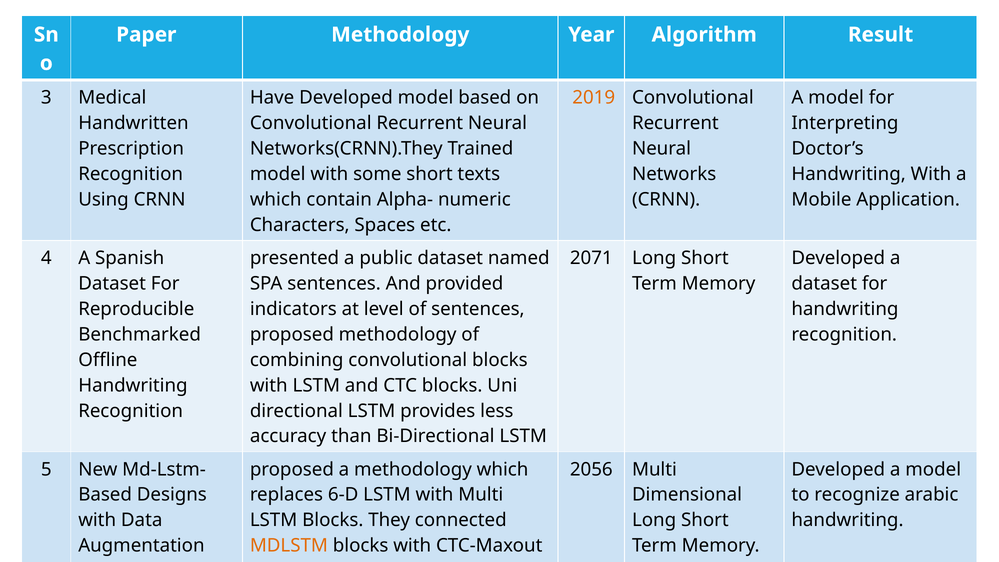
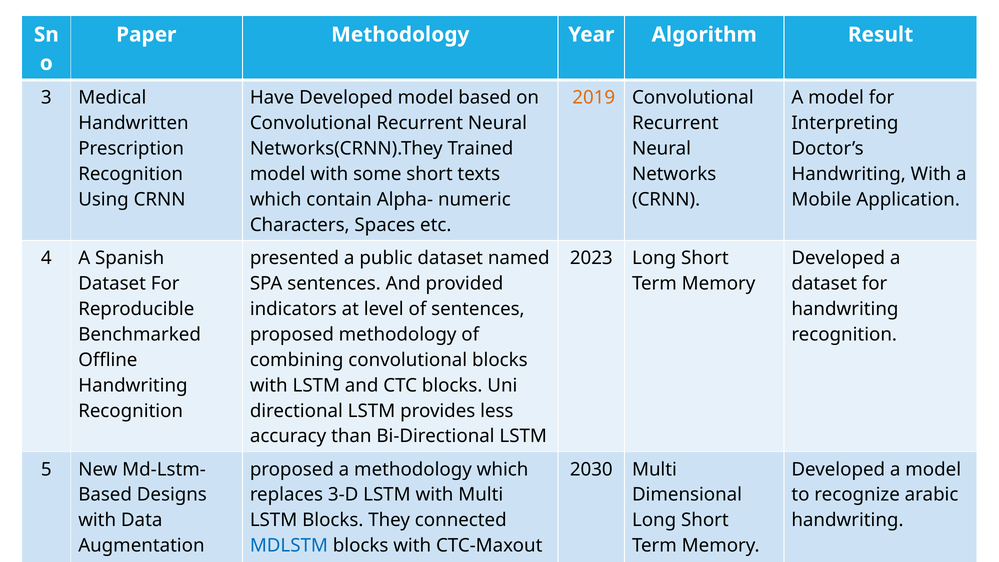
2071: 2071 -> 2023 (591, 258)
2056: 2056 -> 2030 (591, 469)
6-D: 6-D -> 3-D (343, 495)
MDLSTM colour: orange -> blue (289, 546)
